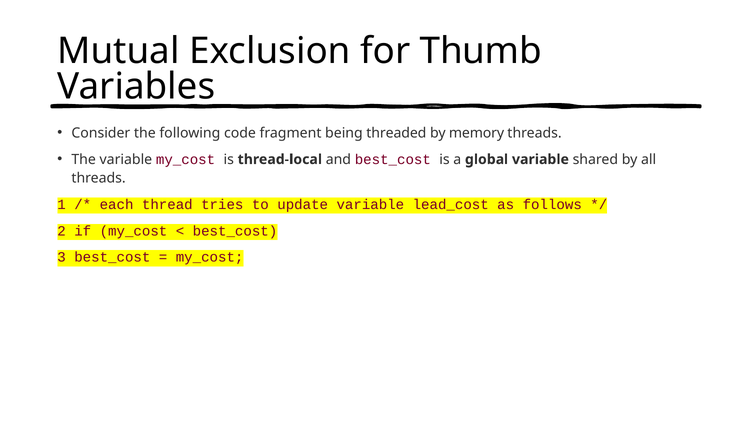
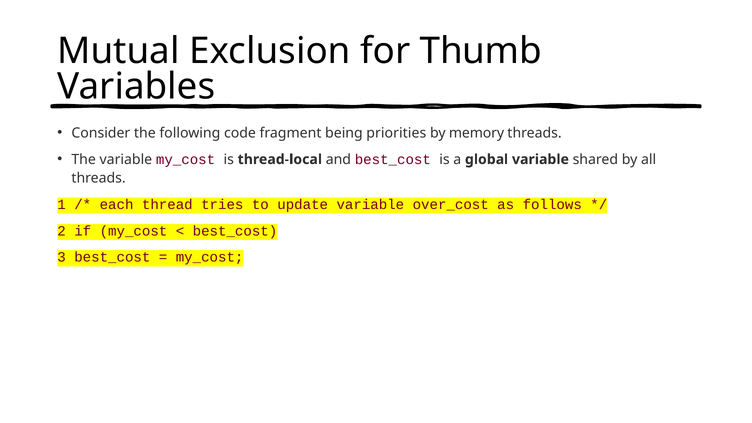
threaded: threaded -> priorities (396, 133)
lead_cost: lead_cost -> over_cost (451, 204)
